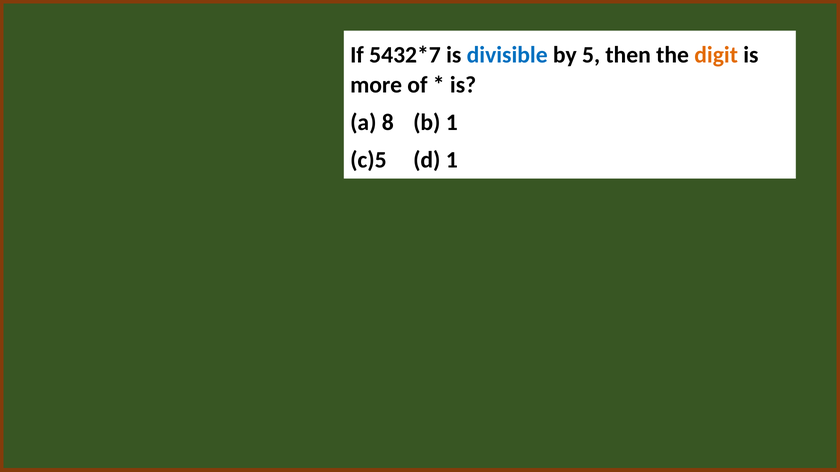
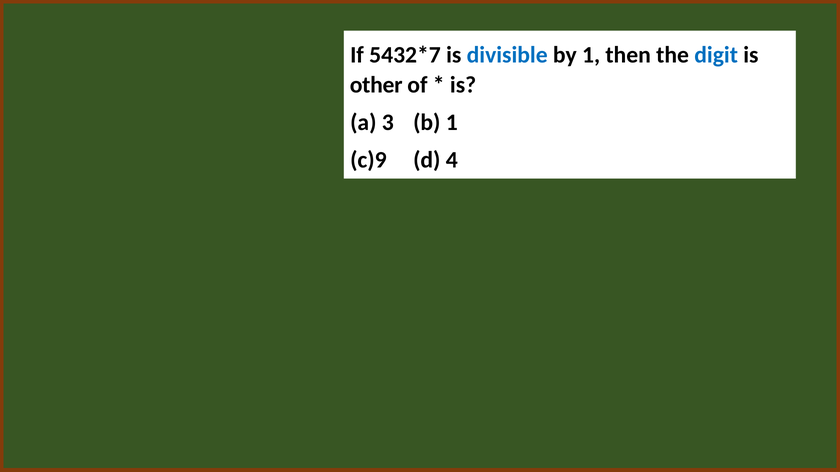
by 5: 5 -> 1 (591, 55)
digit colour: orange -> blue (716, 55)
more: more -> other (376, 85)
8: 8 -> 3 (388, 123)
c)5: c)5 -> c)9 (368, 160)
d 1: 1 -> 4 (452, 160)
